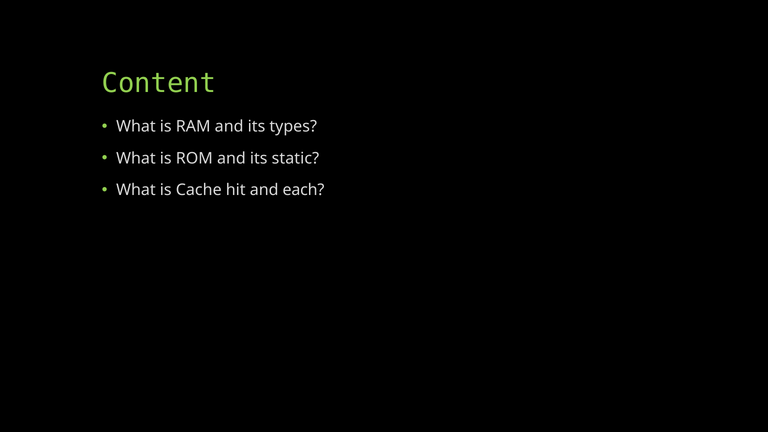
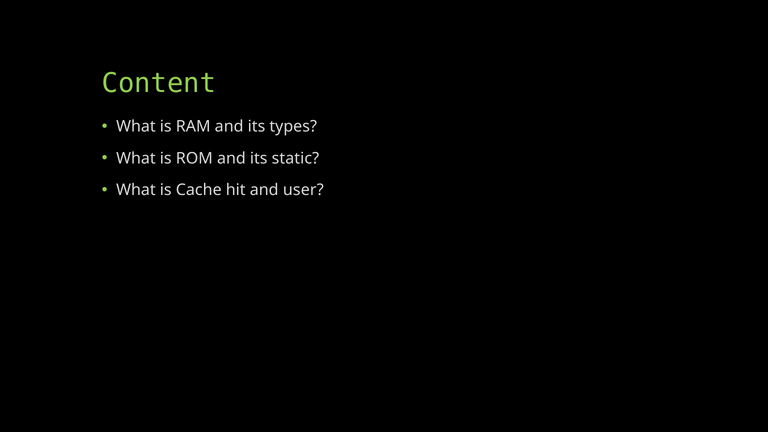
each: each -> user (303, 190)
